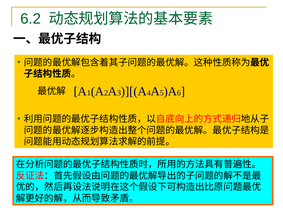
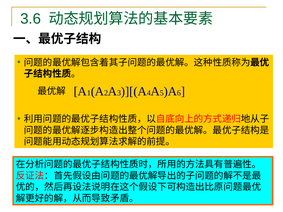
6.2: 6.2 -> 3.6 (31, 19)
